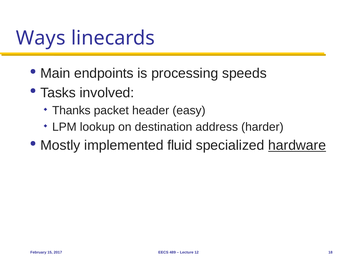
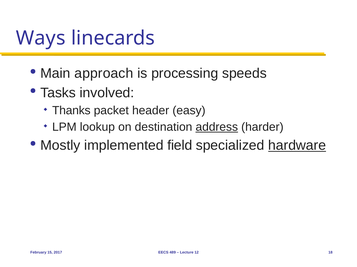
endpoints: endpoints -> approach (104, 74)
address underline: none -> present (217, 127)
fluid: fluid -> field (180, 146)
